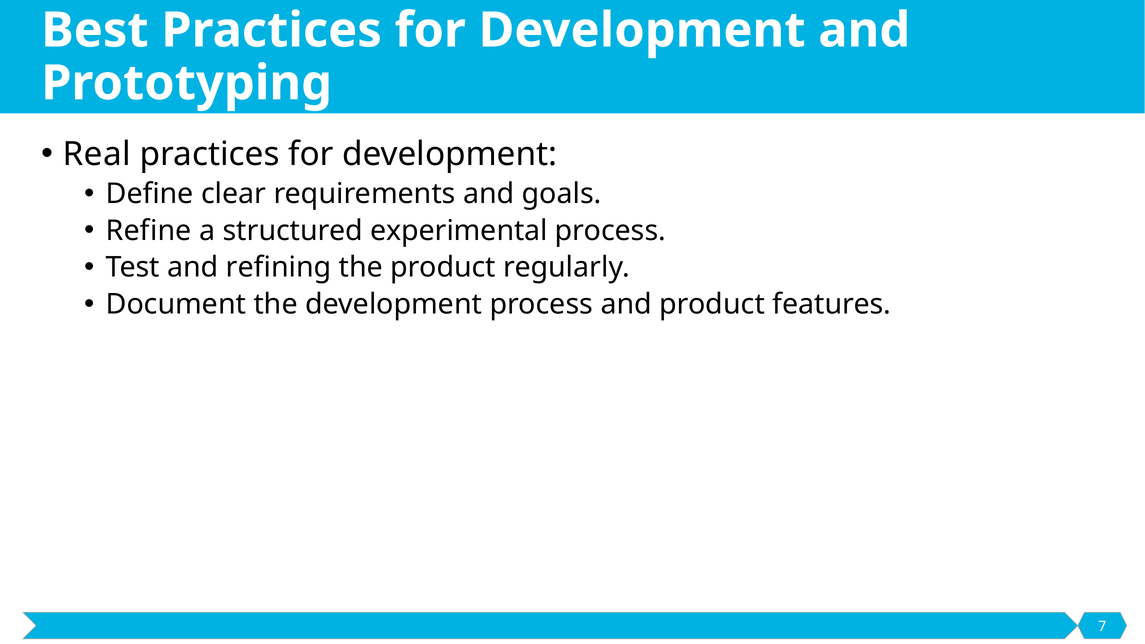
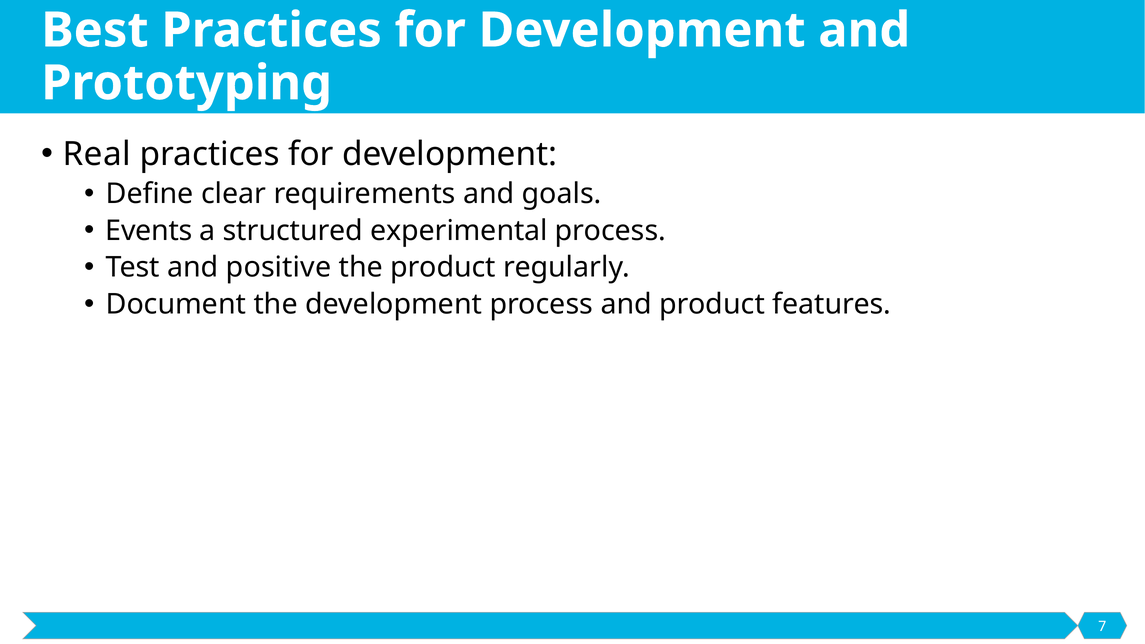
Refine: Refine -> Events (149, 231)
refining: refining -> positive (279, 267)
